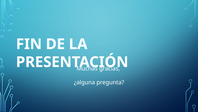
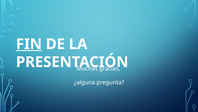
FIN underline: none -> present (29, 44)
